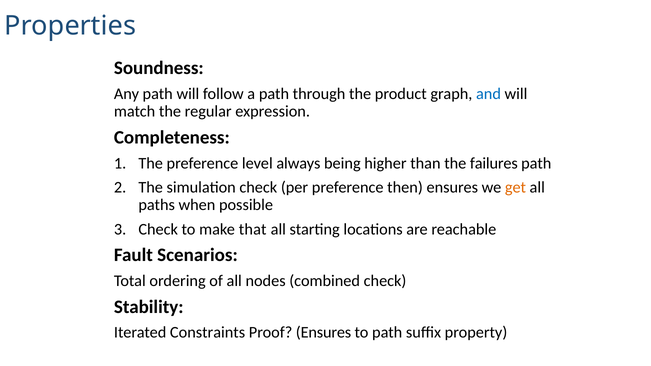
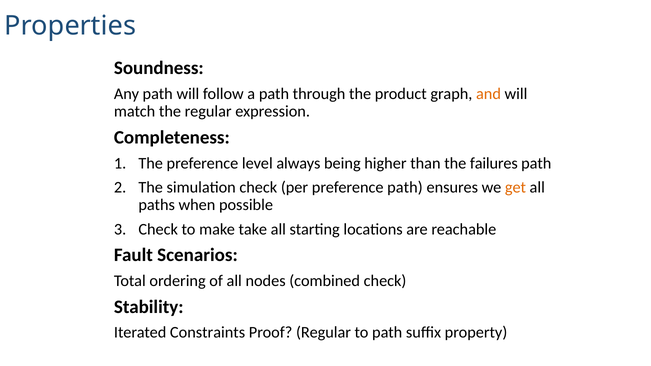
and colour: blue -> orange (489, 94)
preference then: then -> path (405, 188)
that: that -> take (253, 230)
Proof Ensures: Ensures -> Regular (323, 333)
